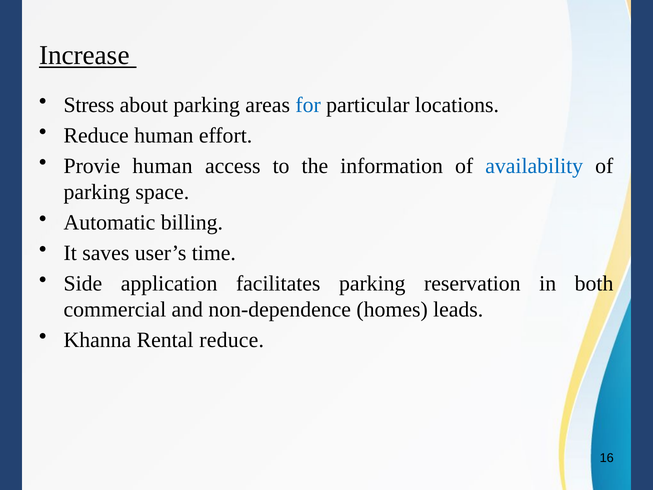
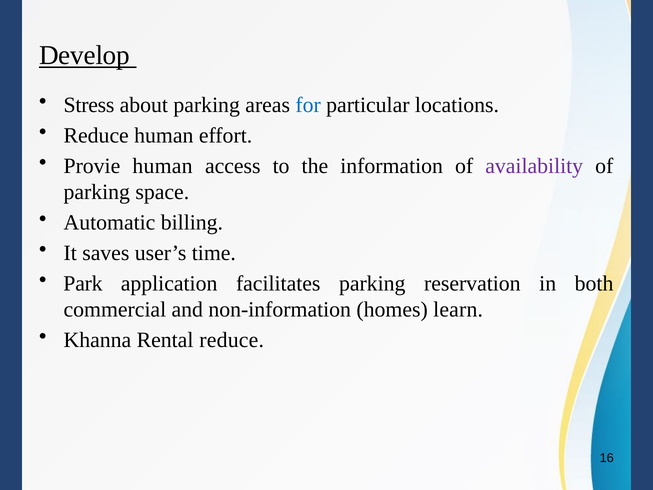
Increase: Increase -> Develop (84, 55)
availability colour: blue -> purple (534, 166)
Side: Side -> Park (83, 283)
non-dependence: non-dependence -> non-information (280, 309)
leads: leads -> learn (458, 309)
